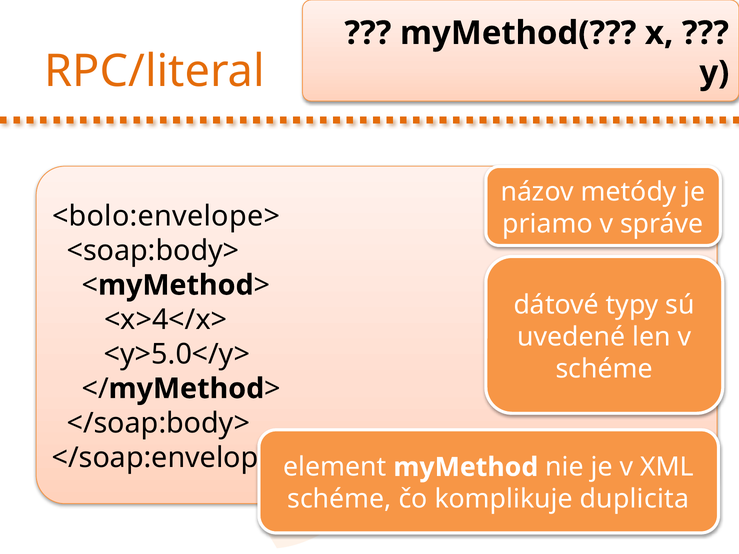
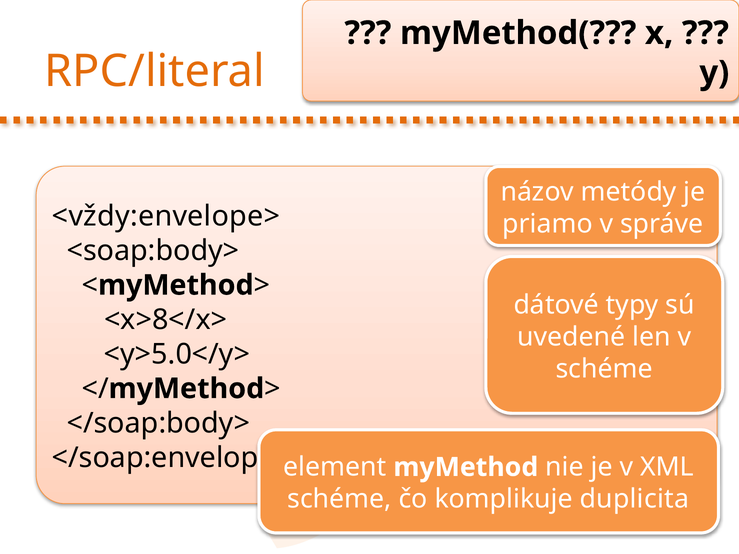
<bolo:envelope>: <bolo:envelope> -> <vždy:envelope> (166, 216)
<x>4</x>: <x>4</x> -> <x>8</x> (166, 320)
